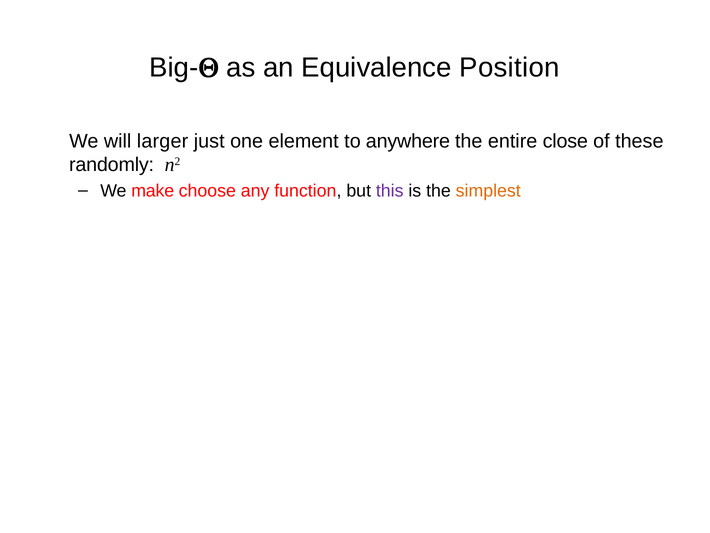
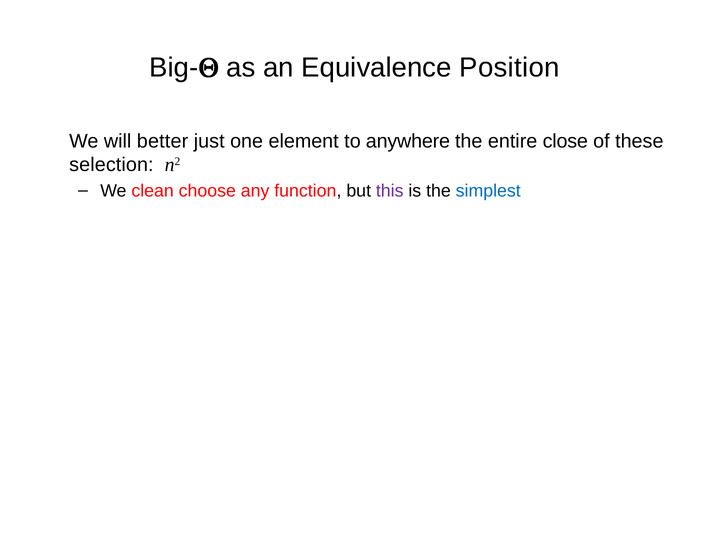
larger: larger -> better (163, 141)
randomly: randomly -> selection (111, 165)
make: make -> clean (153, 191)
simplest colour: orange -> blue (488, 191)
